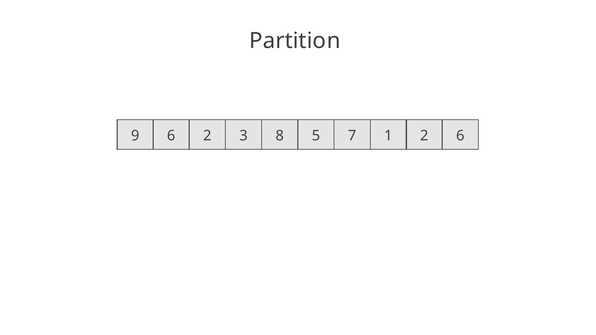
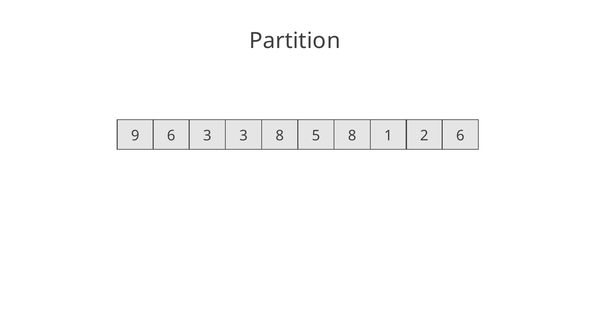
6 2: 2 -> 3 (207, 136)
5 7: 7 -> 8 (352, 136)
